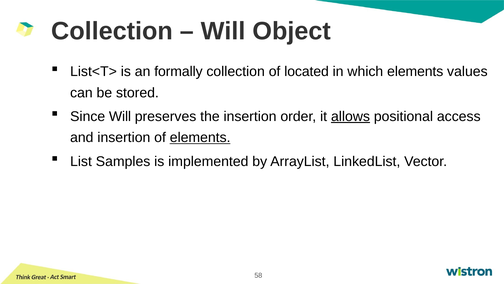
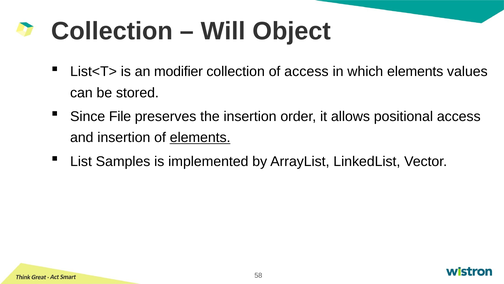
formally: formally -> modifier (178, 72)
of located: located -> access (306, 72)
Since Will: Will -> File (120, 116)
allows underline: present -> none (350, 116)
